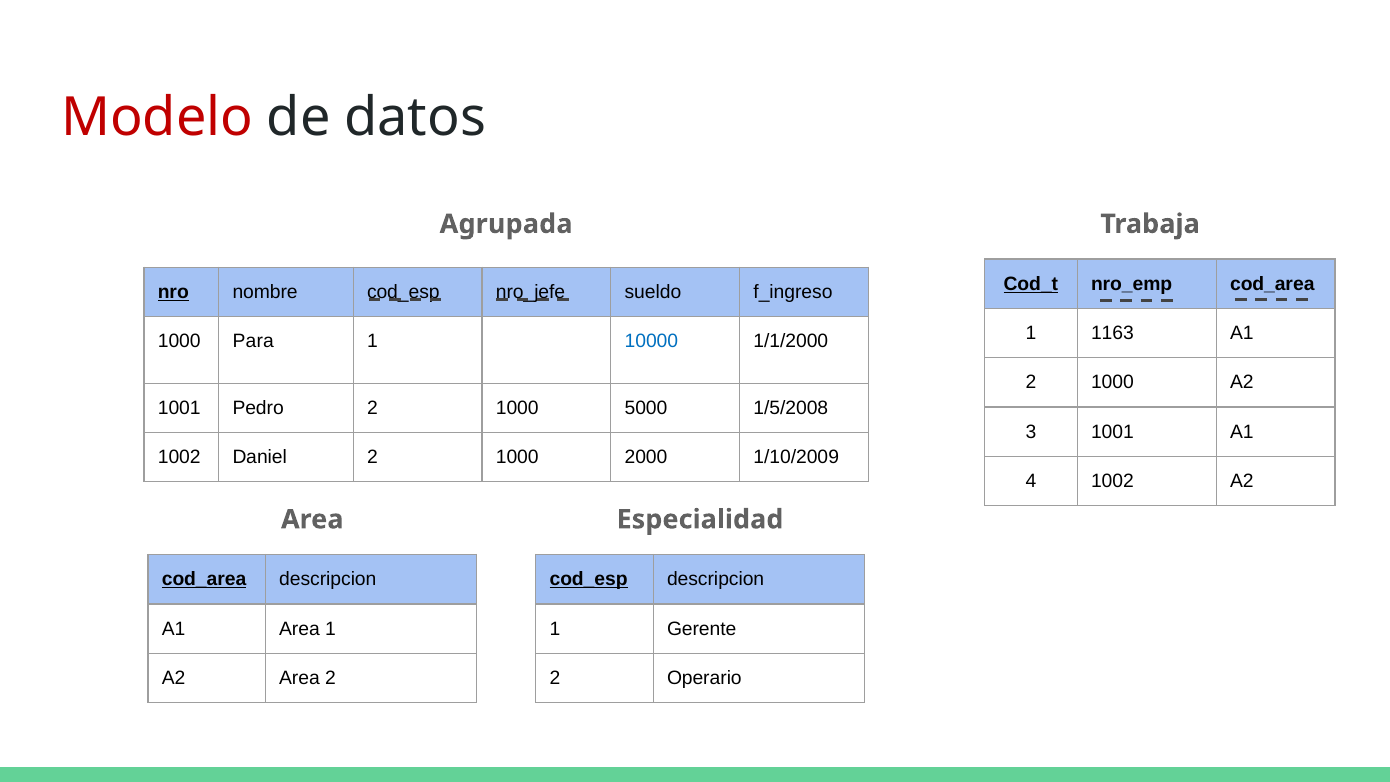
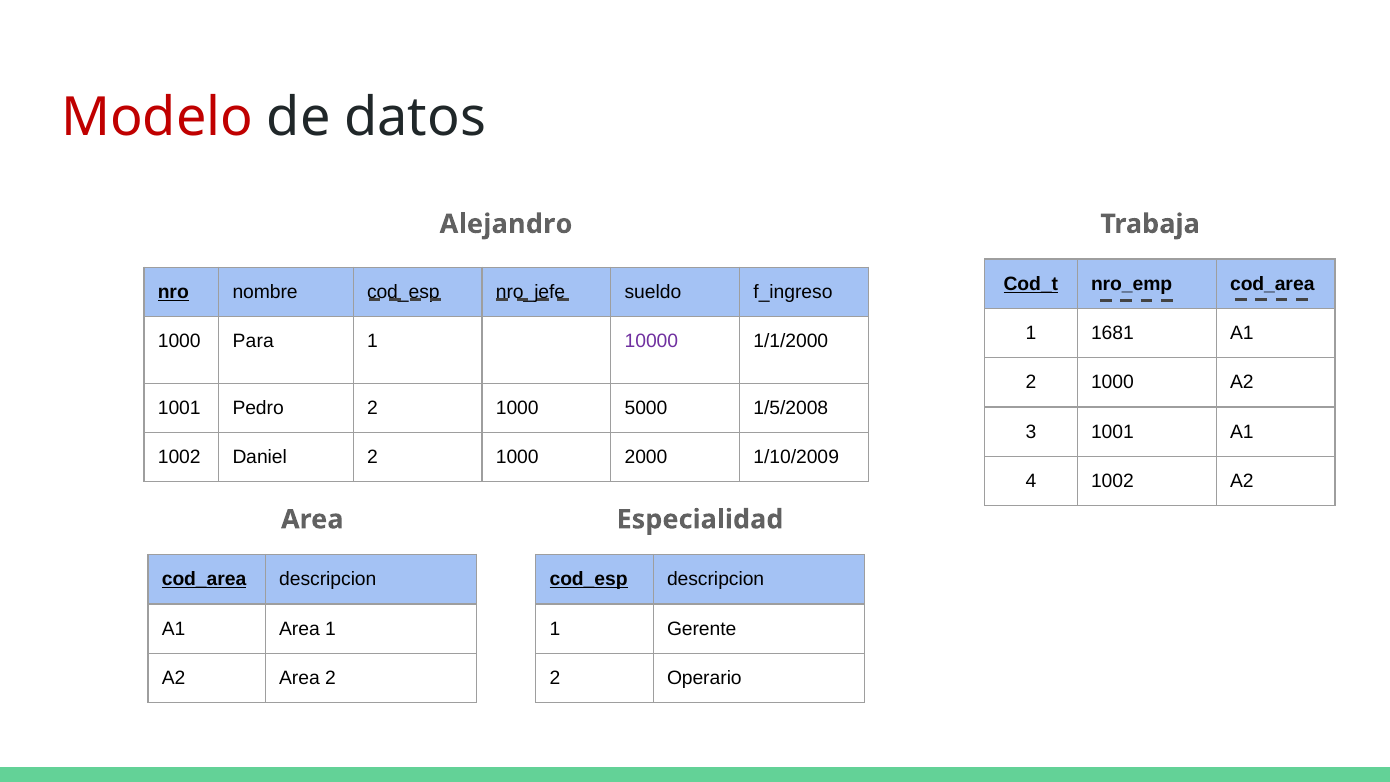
Agrupada: Agrupada -> Alejandro (506, 224)
1163: 1163 -> 1681 (1112, 333)
10000 colour: blue -> purple (651, 341)
